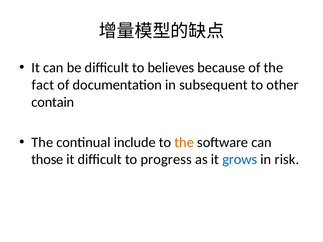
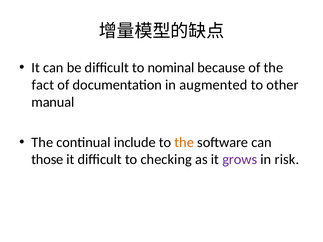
believes: believes -> nominal (171, 68)
subsequent: subsequent -> augmented (213, 85)
contain: contain -> manual (53, 102)
progress: progress -> checking (166, 160)
grows colour: blue -> purple (240, 160)
